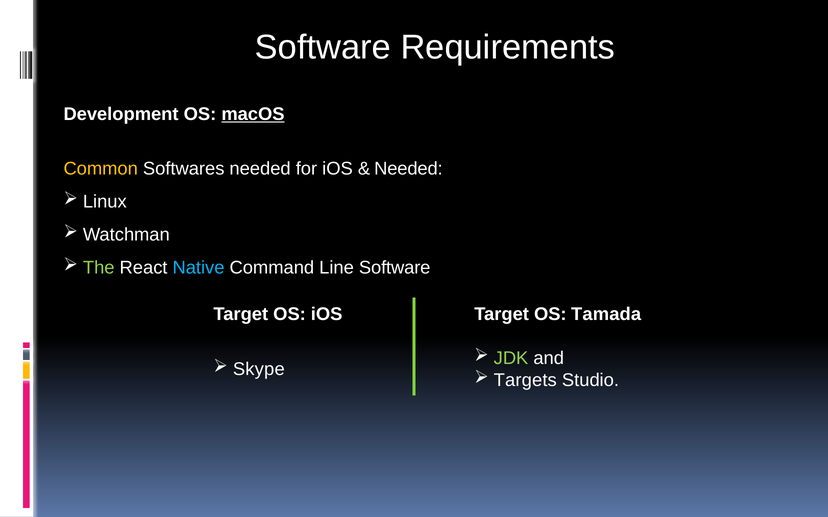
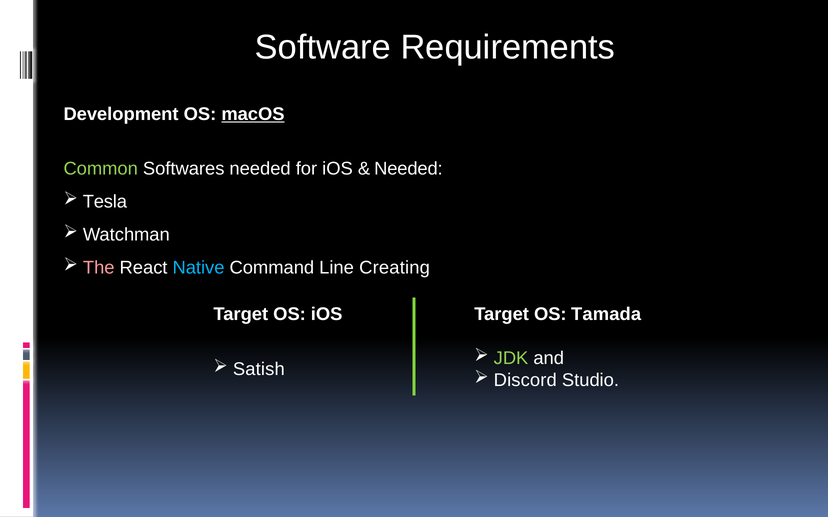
Common colour: yellow -> light green (101, 169)
Linux: Linux -> Tesla (105, 202)
The colour: light green -> pink (99, 268)
Line Software: Software -> Creating (395, 268)
Skype: Skype -> Satish (259, 369)
Targets: Targets -> Discord (525, 380)
